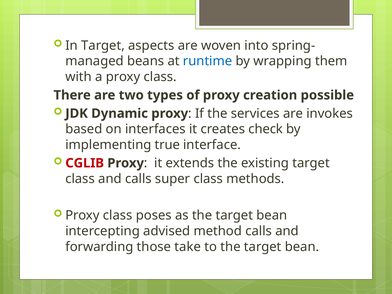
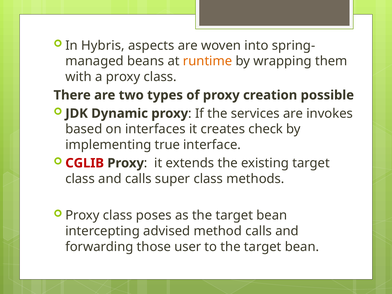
In Target: Target -> Hybris (103, 46)
runtime colour: blue -> orange (208, 61)
take: take -> user (188, 247)
